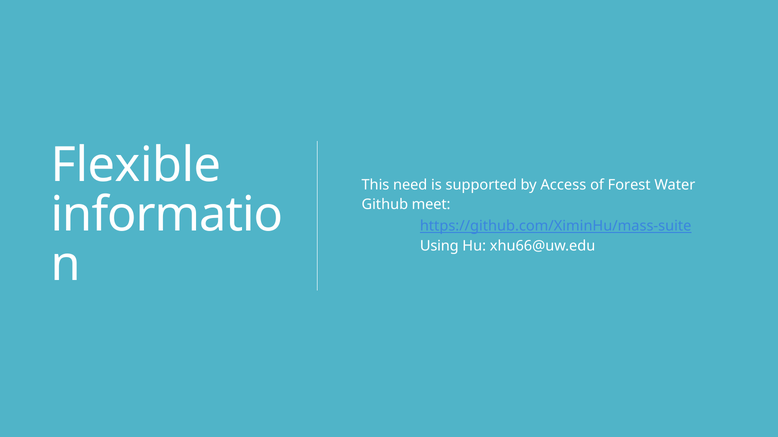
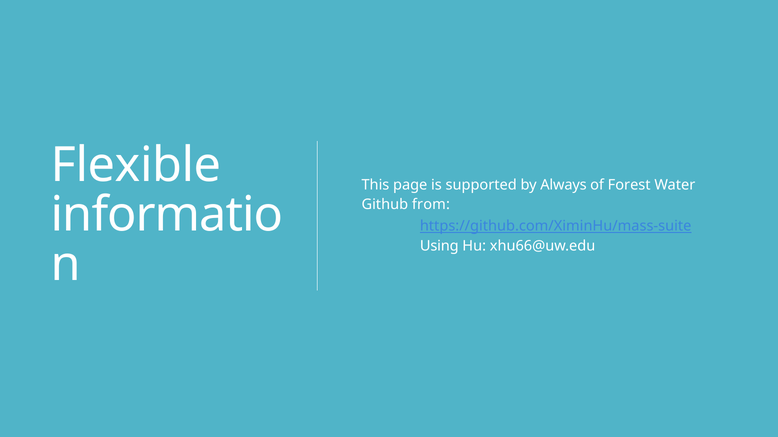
need: need -> page (410, 185)
Access: Access -> Always (563, 185)
meet: meet -> from (431, 205)
